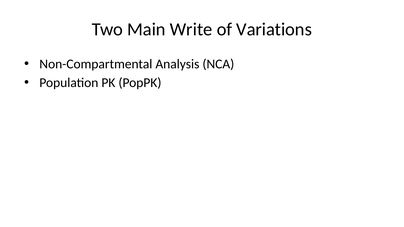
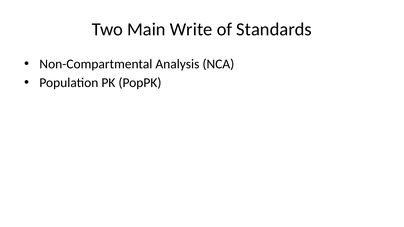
Variations: Variations -> Standards (274, 29)
